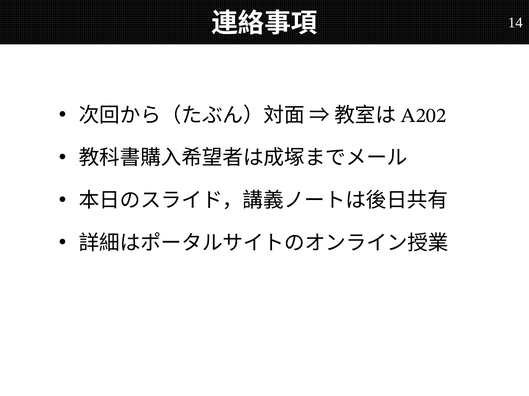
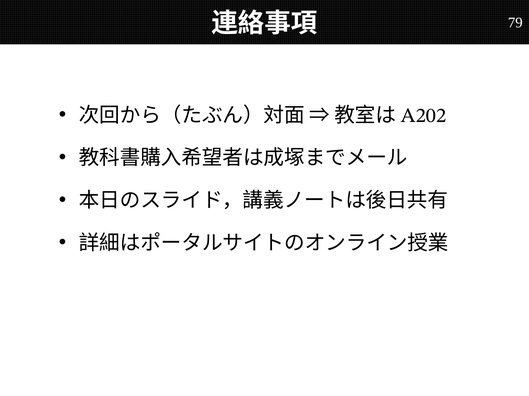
14: 14 -> 79 (515, 23)
